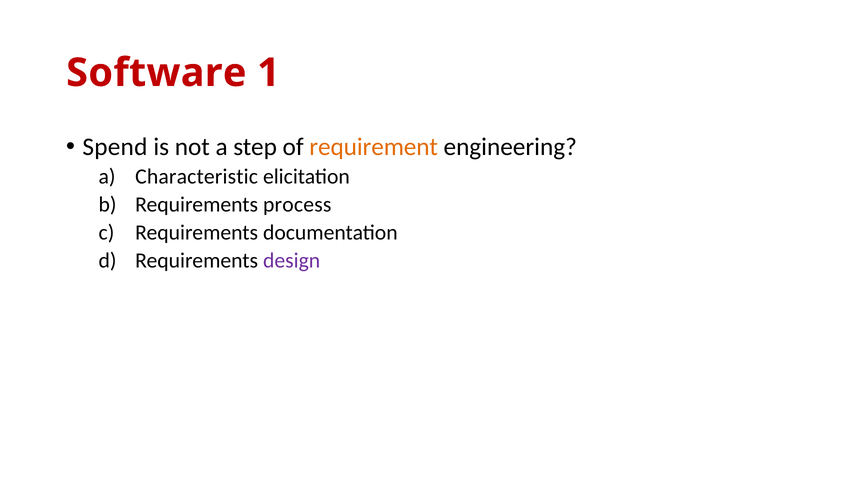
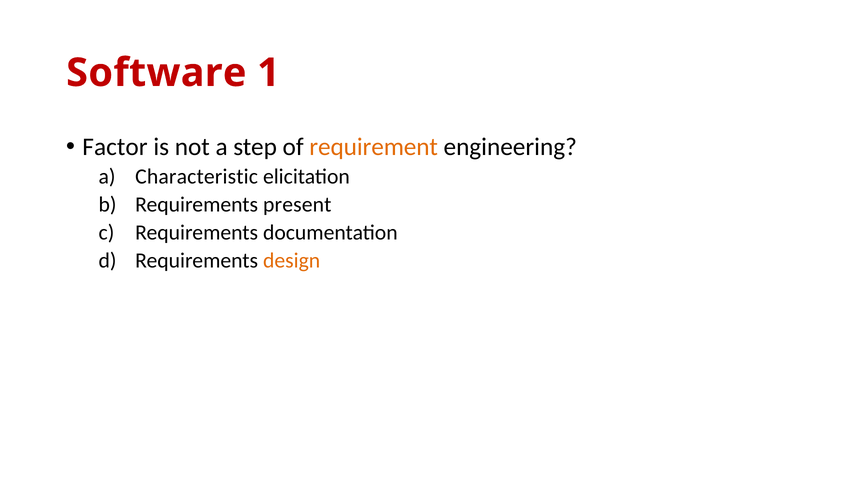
Spend: Spend -> Factor (115, 147)
process: process -> present (297, 204)
design colour: purple -> orange (292, 260)
